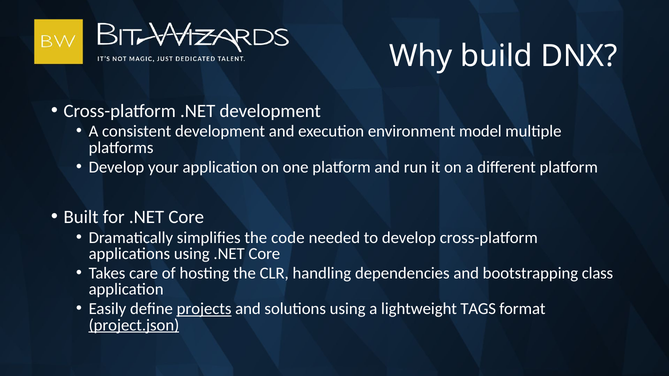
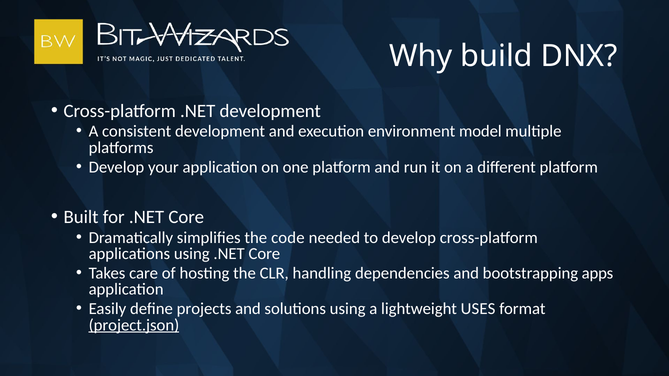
class: class -> apps (597, 273)
projects underline: present -> none (204, 309)
TAGS: TAGS -> USES (478, 309)
